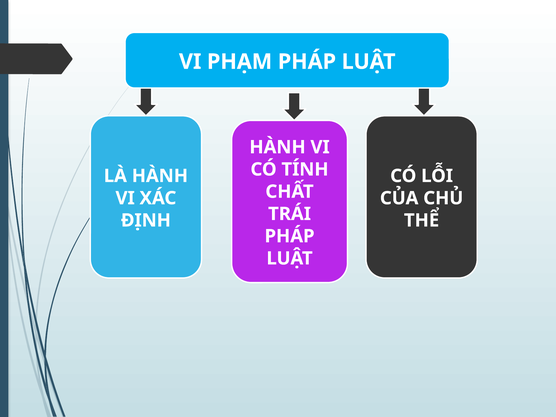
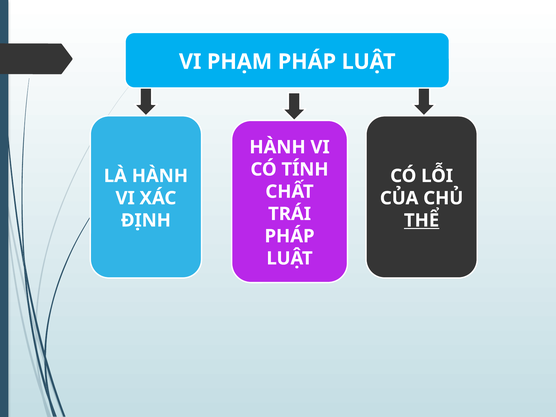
THỂ underline: none -> present (422, 220)
